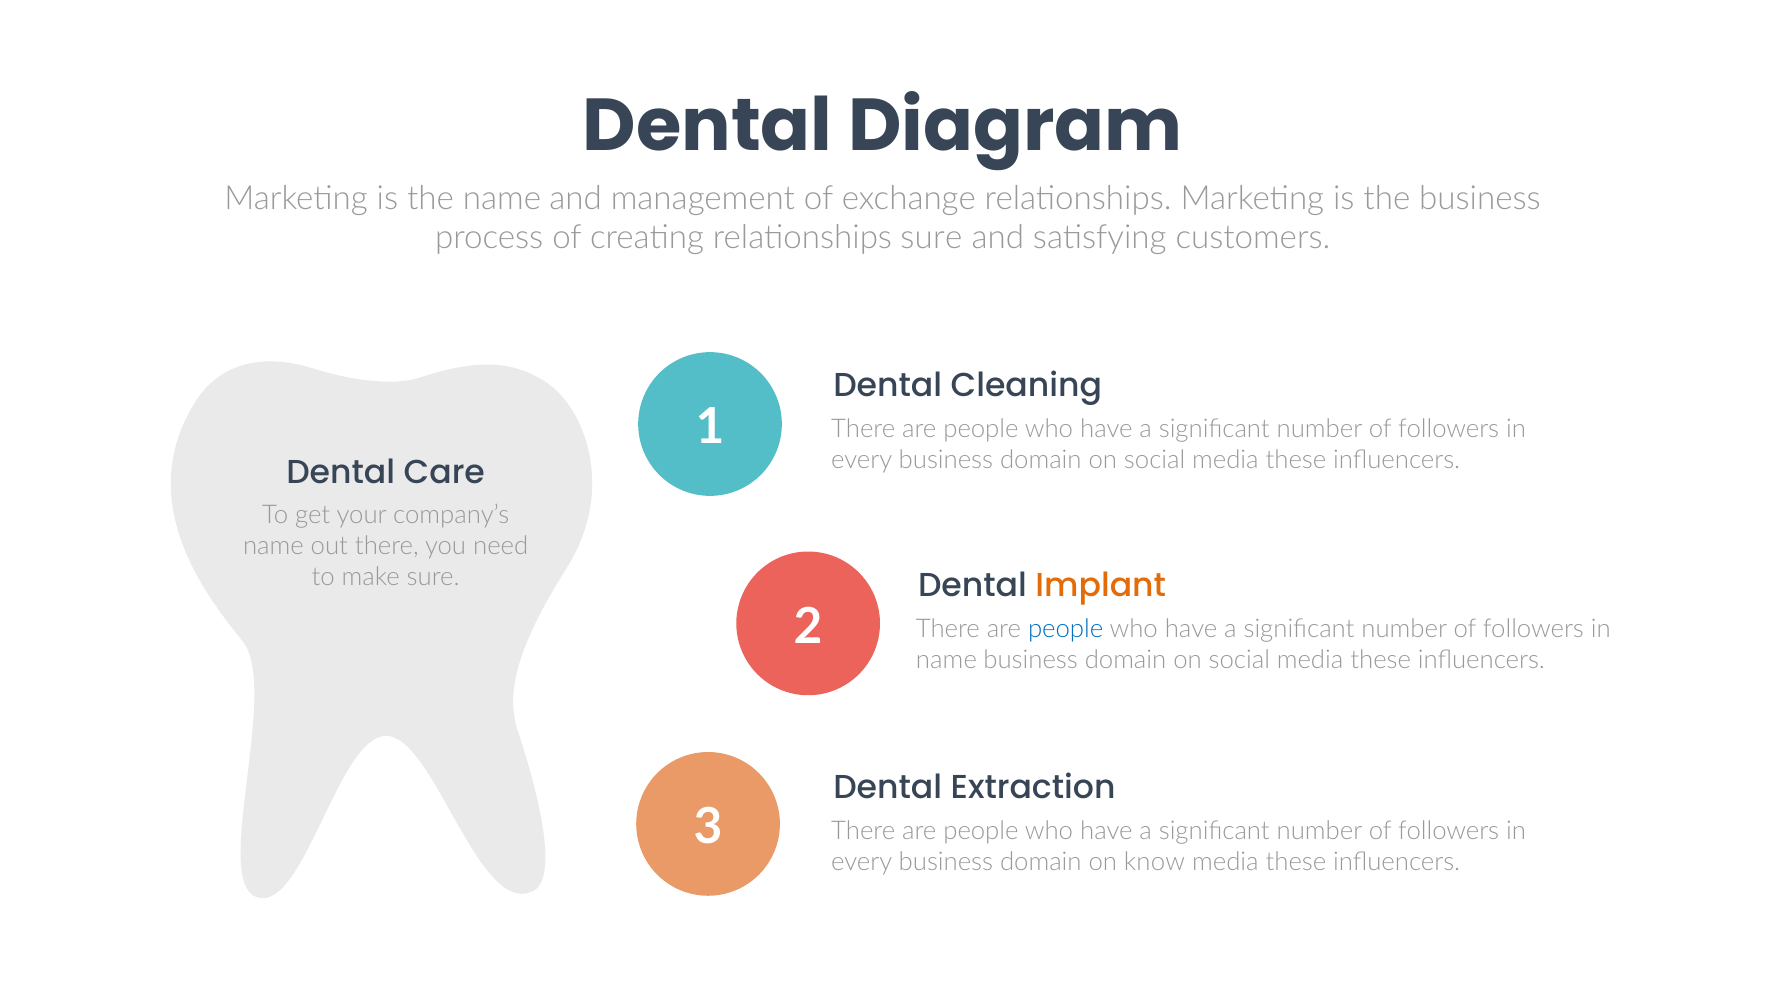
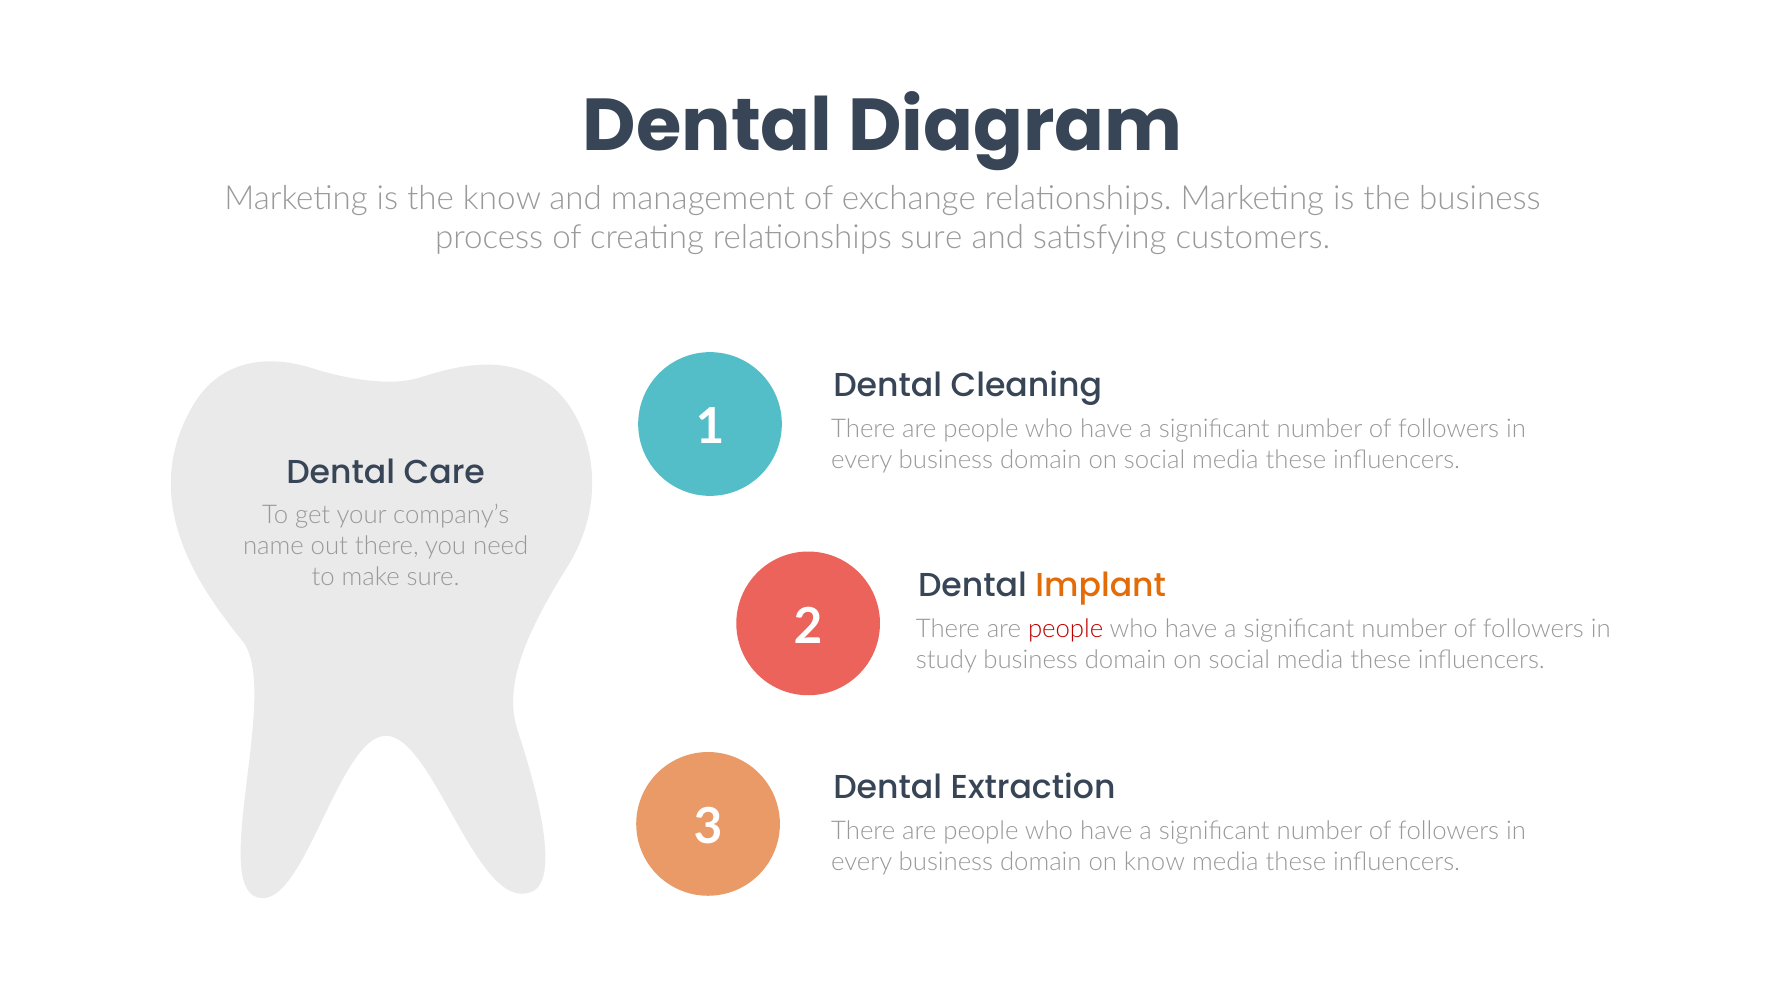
the name: name -> know (502, 198)
people colour: blue -> red (1066, 629)
name: name -> study (946, 660)
